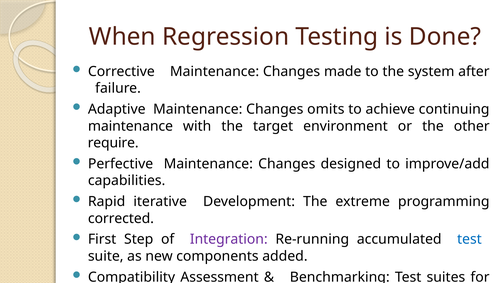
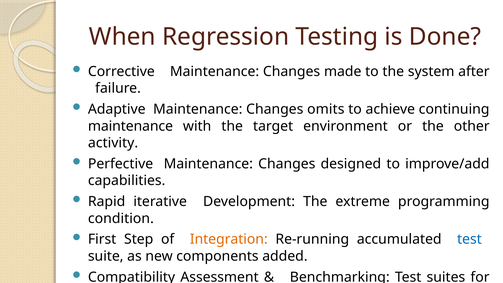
require: require -> activity (113, 143)
corrected: corrected -> condition (121, 218)
Integration colour: purple -> orange (229, 239)
